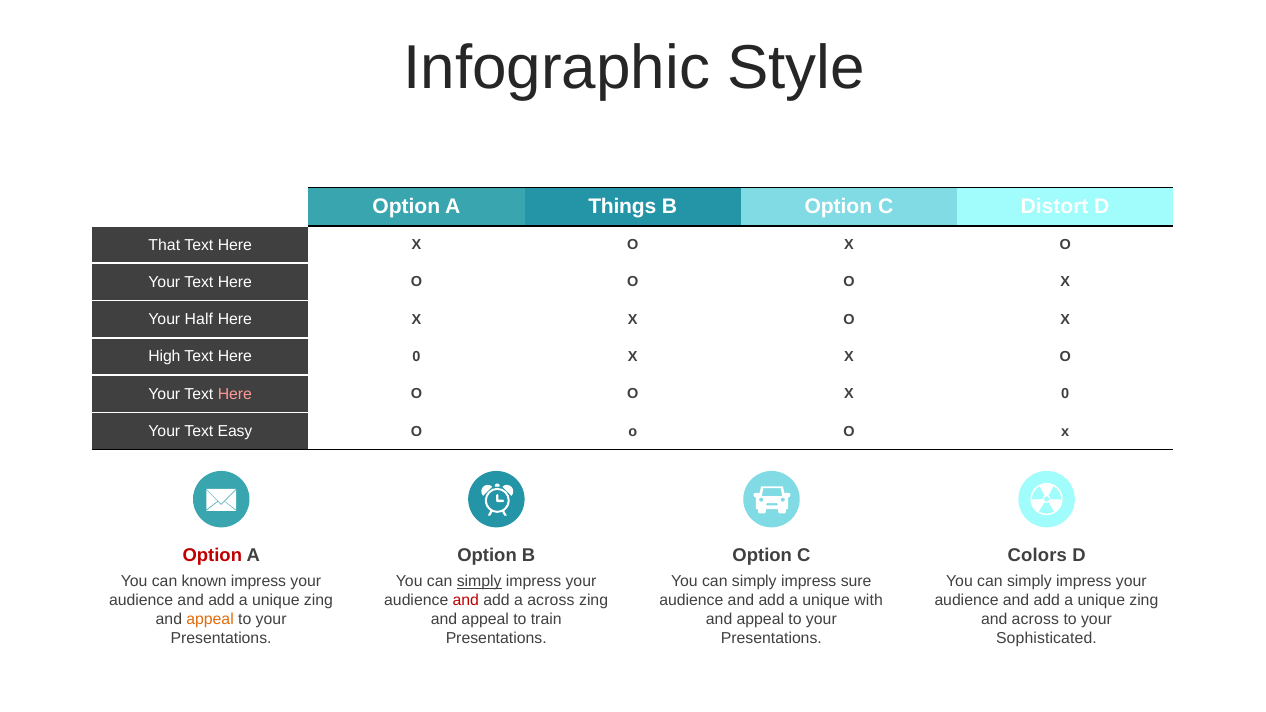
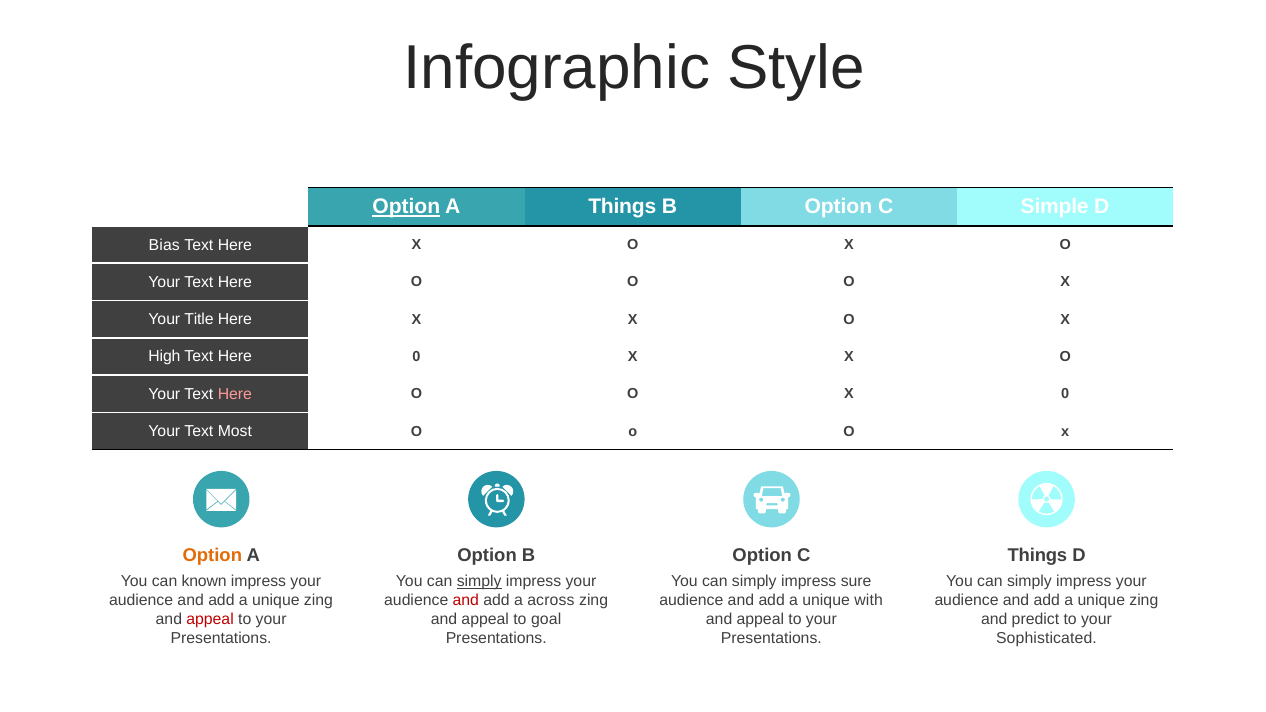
Option underline: none -> present (406, 207)
Distort: Distort -> Simple (1055, 207)
That: That -> Bias (164, 245)
Half: Half -> Title (199, 320)
Easy: Easy -> Most (235, 431)
Option colour: red -> orange (212, 555)
Colors: Colors -> Things (1037, 555)
appeal colour: orange -> red (210, 619)
train: train -> goal (546, 619)
and across: across -> predict (1035, 619)
